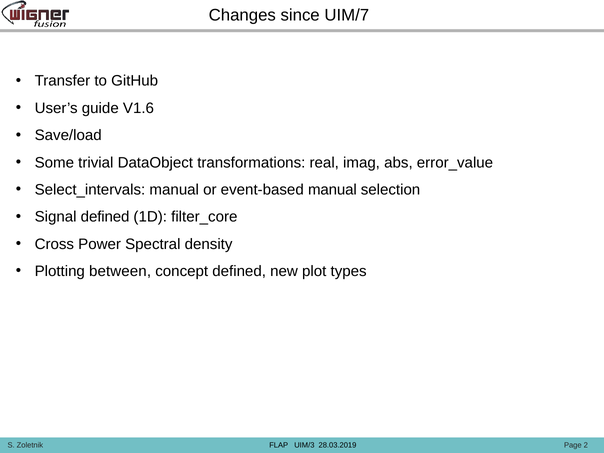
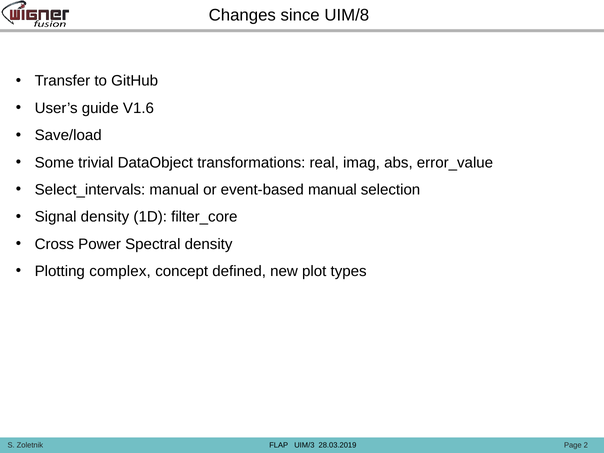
UIM/7: UIM/7 -> UIM/8 (347, 15)
Signal defined: defined -> density (105, 217)
between: between -> complex (120, 271)
